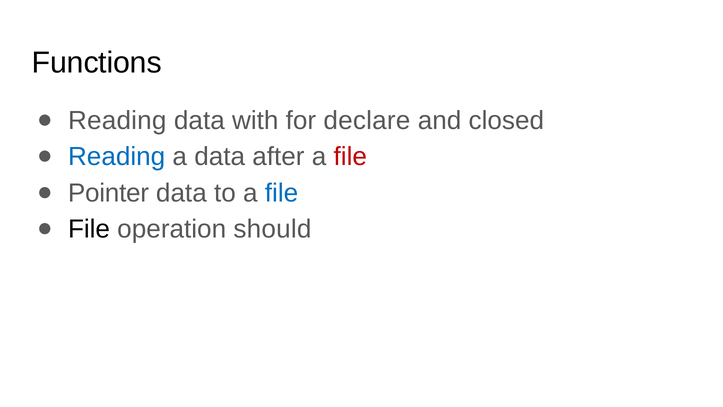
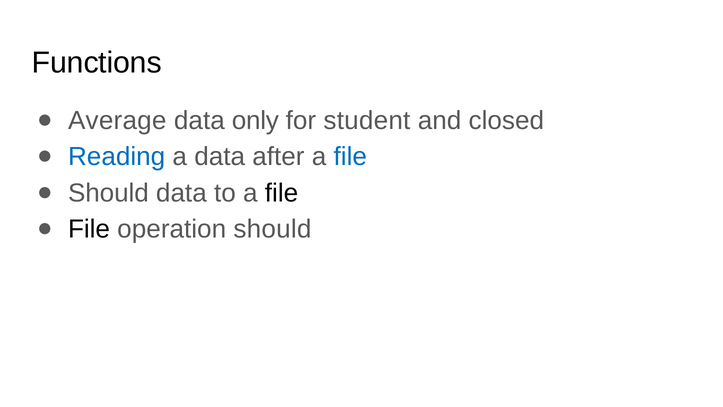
Reading: Reading -> Average (117, 121)
with: with -> only (255, 121)
declare: declare -> student (367, 121)
file colour: red -> blue (350, 157)
Pointer: Pointer -> Should (108, 193)
file colour: blue -> black (282, 193)
